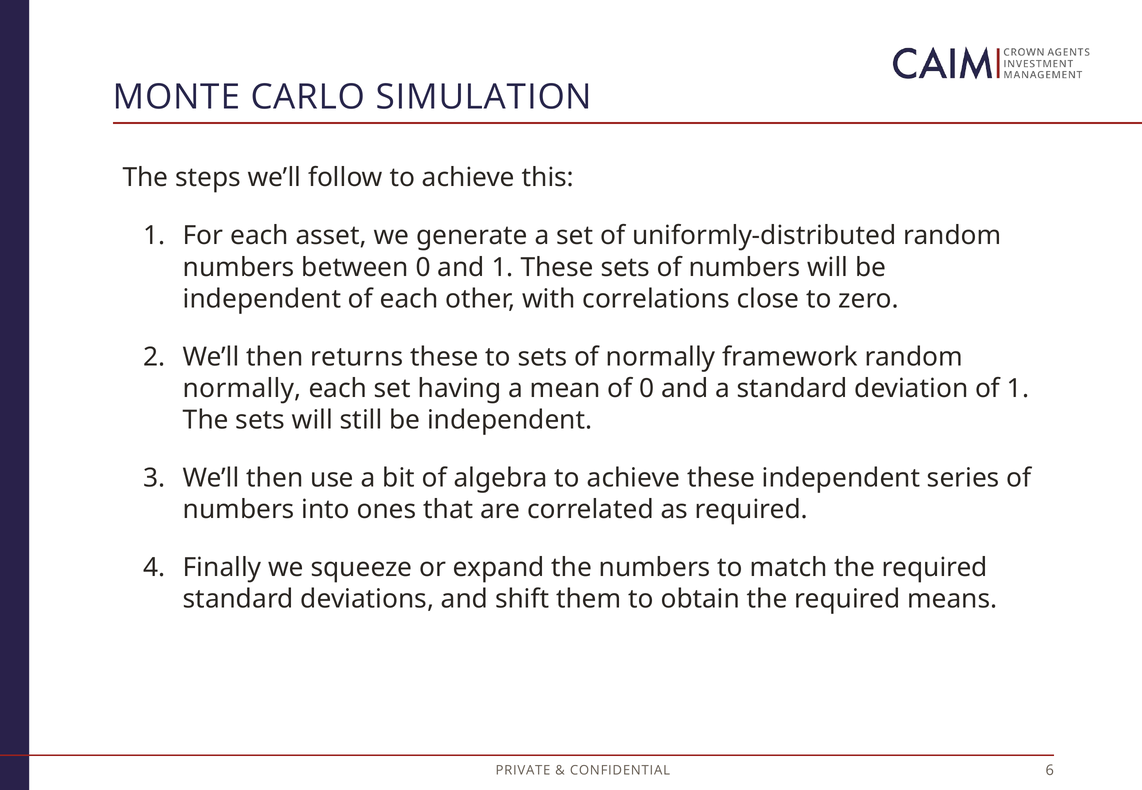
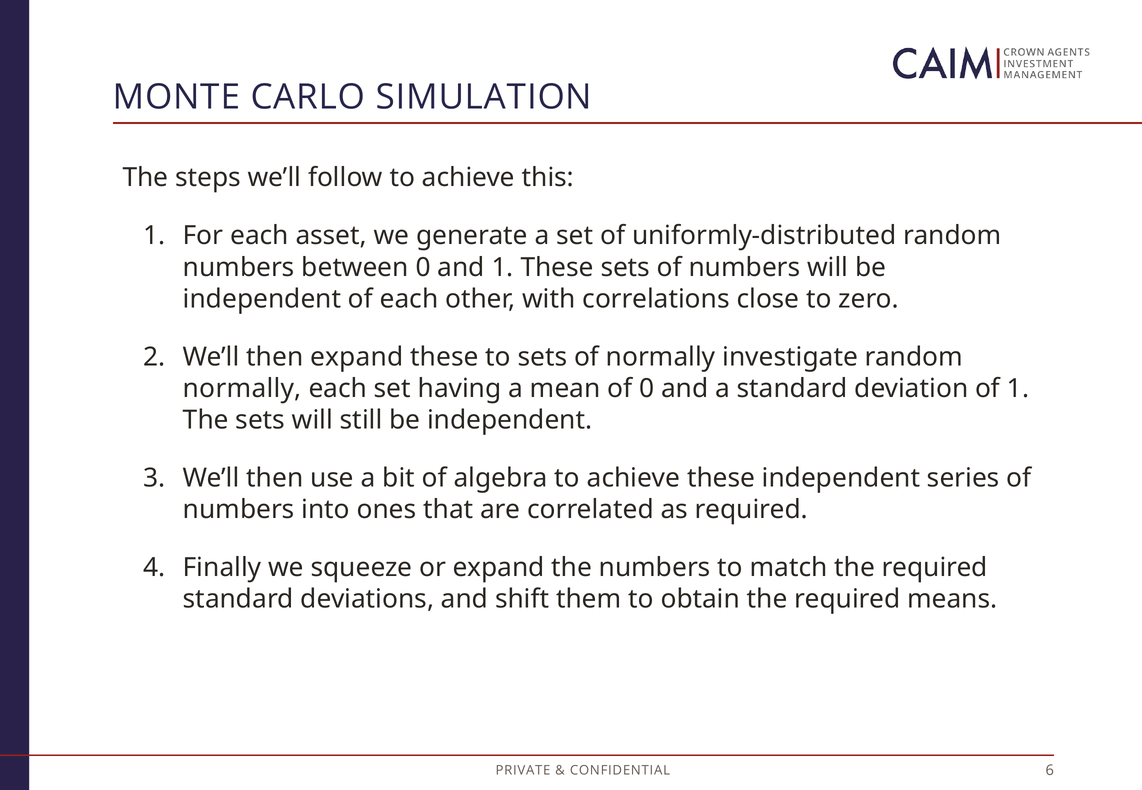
then returns: returns -> expand (357, 357)
framework: framework -> investigate (790, 357)
